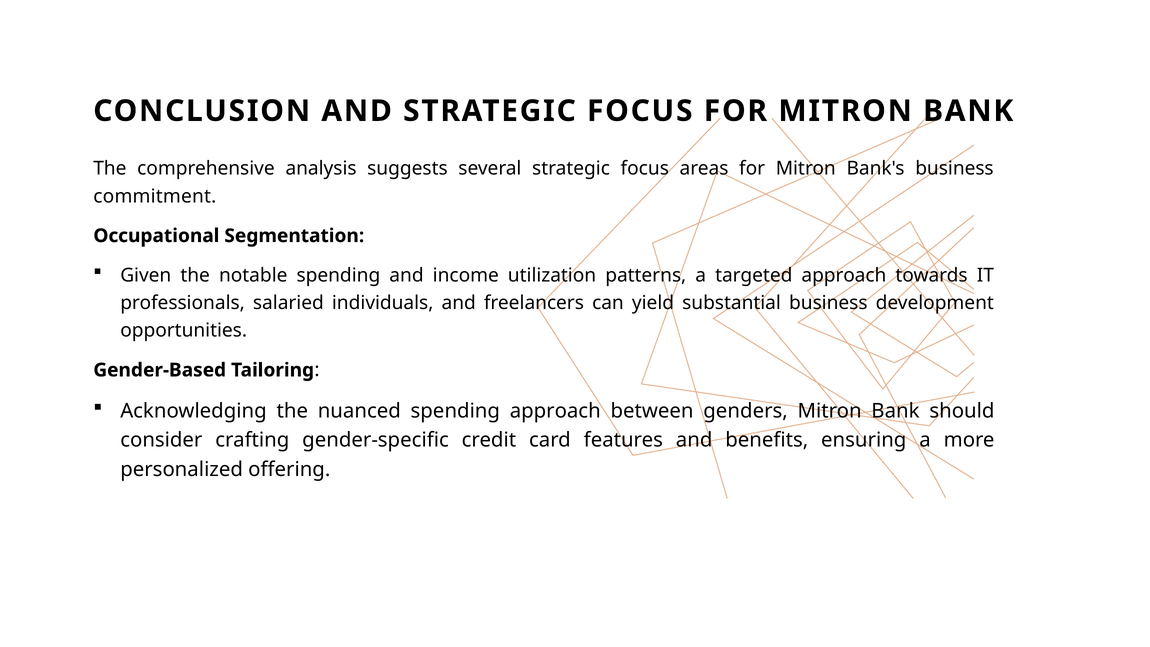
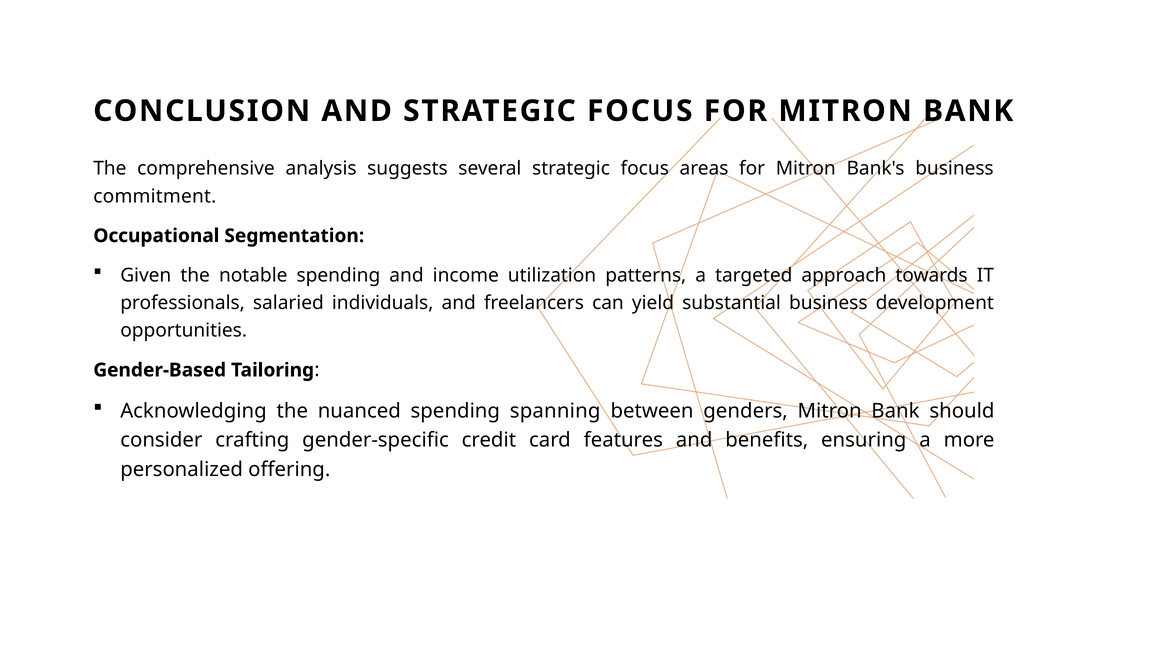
spending approach: approach -> spanning (555, 411)
